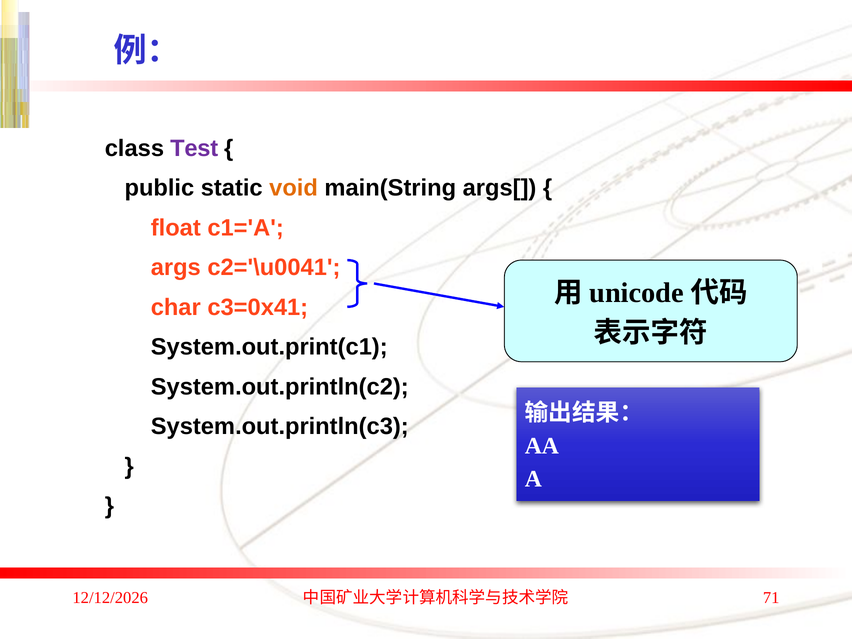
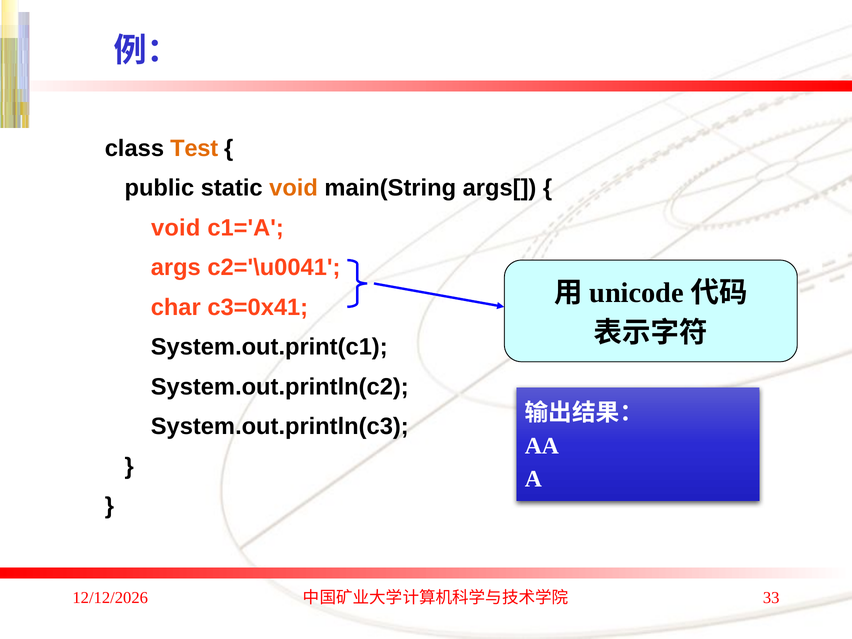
Test colour: purple -> orange (194, 148)
float: float -> void (176, 228)
71: 71 -> 33 (771, 598)
